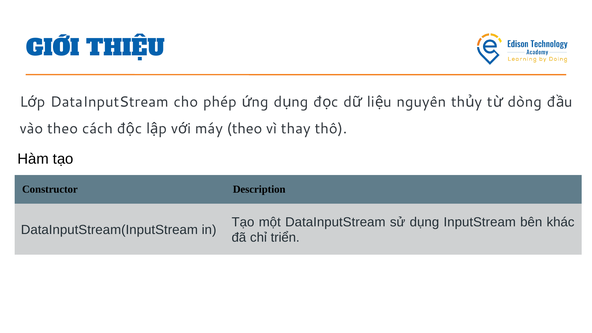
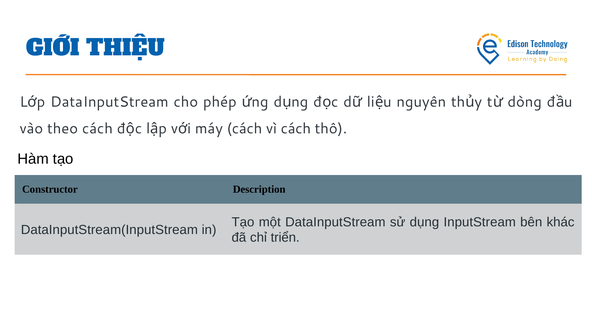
máy theo: theo -> cách (244, 128)
vì thay: thay -> cách (296, 128)
